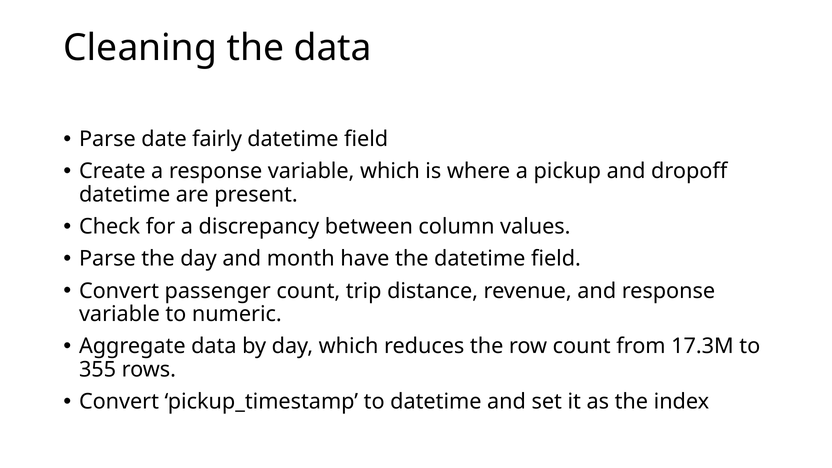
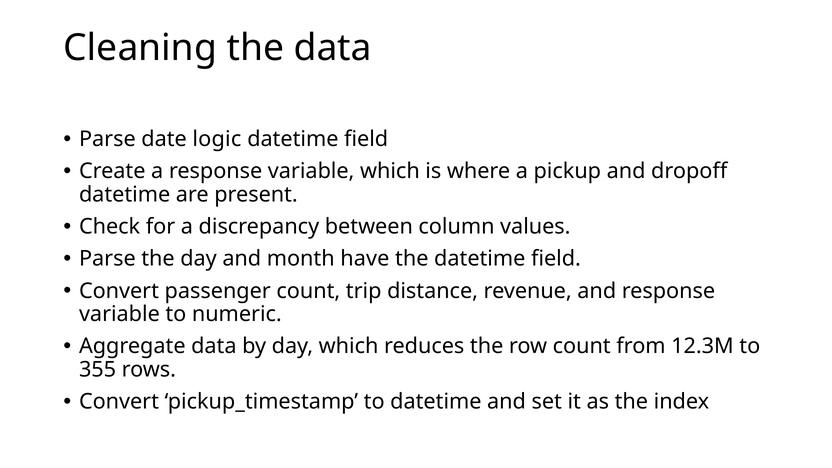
fairly: fairly -> logic (217, 139)
17.3M: 17.3M -> 12.3M (702, 346)
